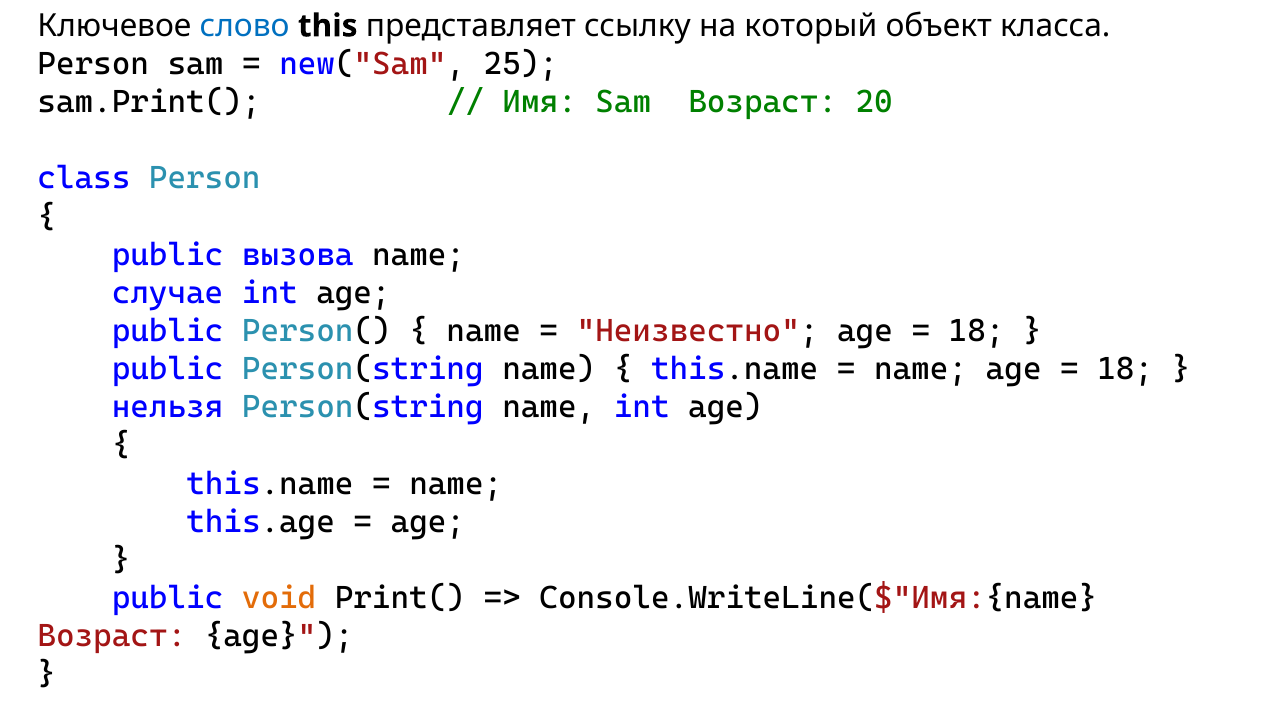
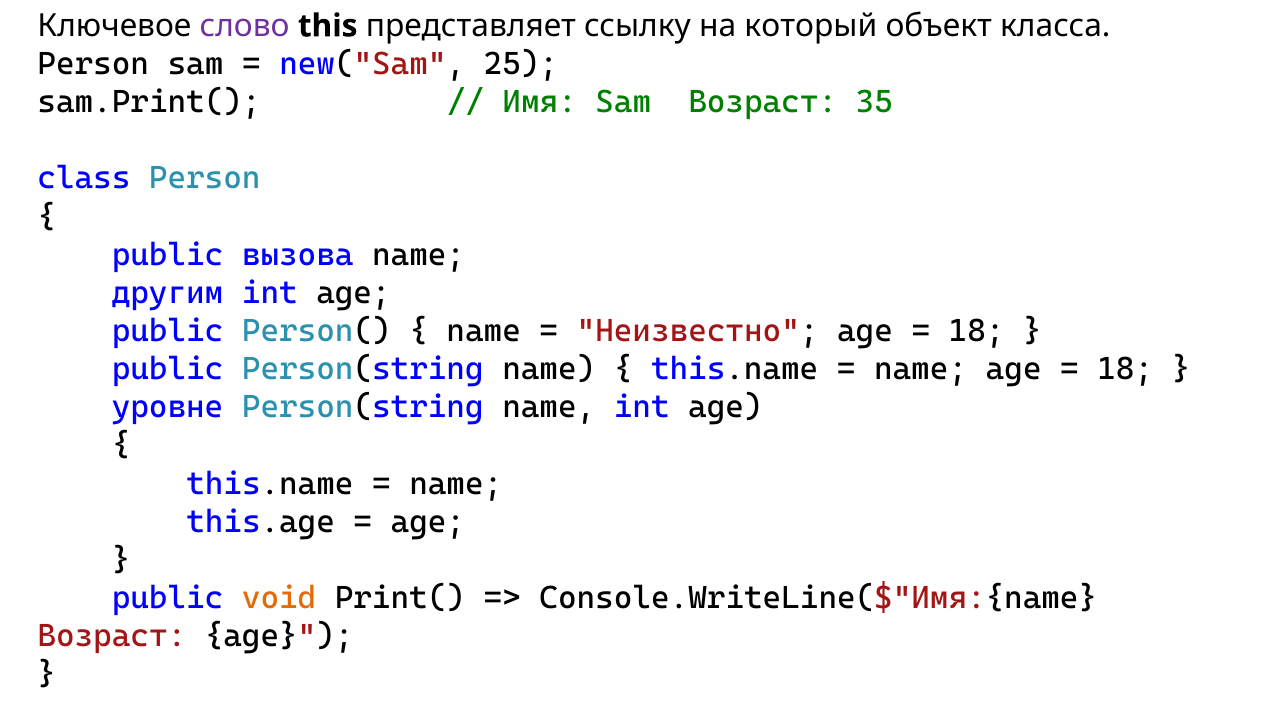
слово colour: blue -> purple (245, 26)
20: 20 -> 35 (874, 102)
случае: случае -> другим (168, 293)
нельзя: нельзя -> уровне (168, 407)
